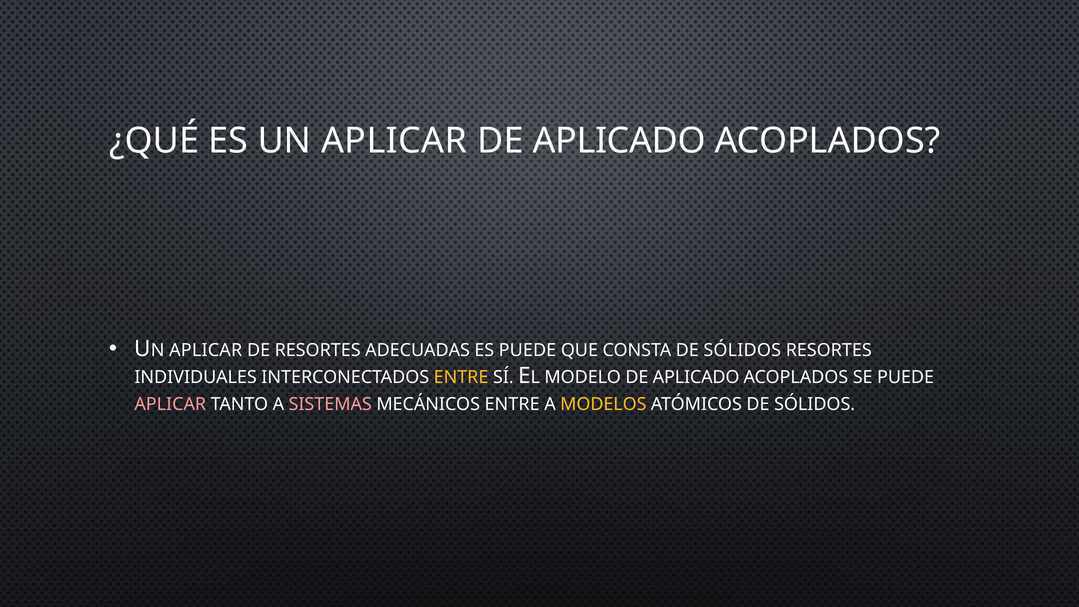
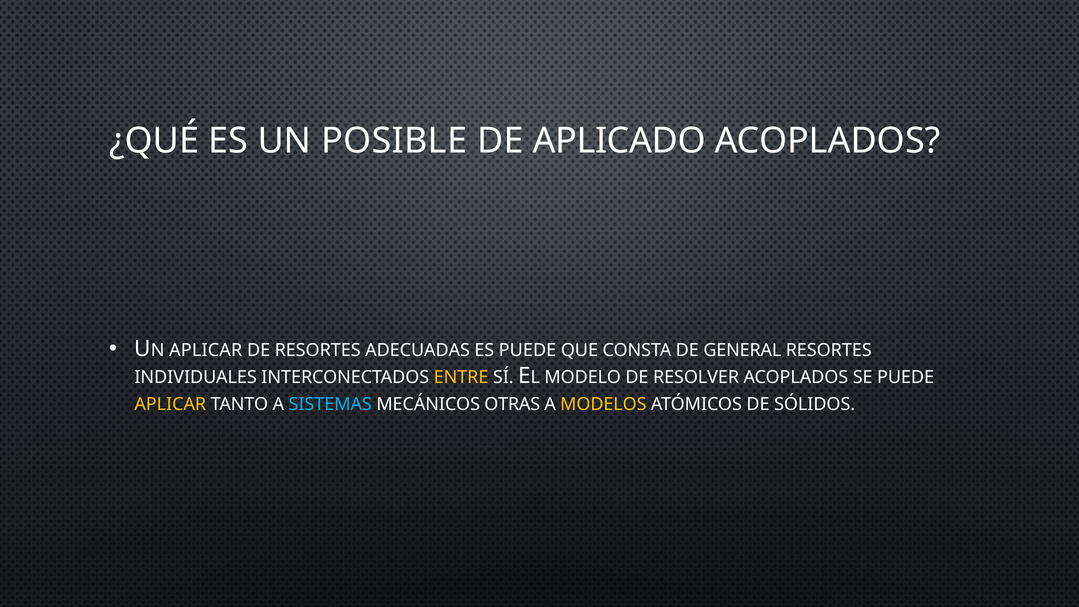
UN APLICAR: APLICAR -> POSIBLE (394, 141)
CONSTA DE SÓLIDOS: SÓLIDOS -> GENERAL (742, 350)
MODELO DE APLICADO: APLICADO -> RESOLVER (696, 377)
APLICAR colour: pink -> yellow (170, 404)
SISTEMAS colour: pink -> light blue (330, 404)
MECÁNICOS ENTRE: ENTRE -> OTRAS (512, 404)
